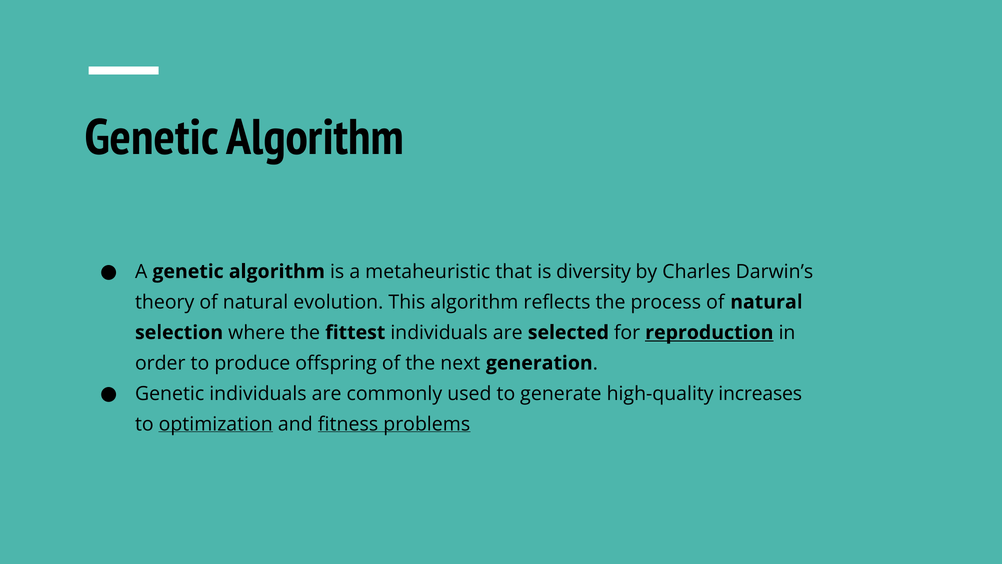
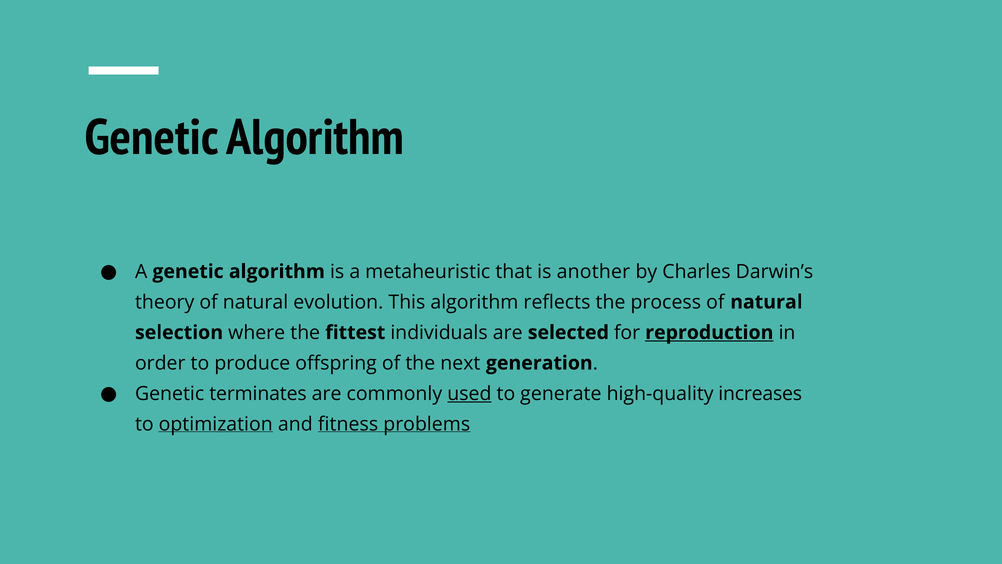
diversity: diversity -> another (593, 271)
Genetic individuals: individuals -> terminates (258, 393)
used underline: none -> present (469, 393)
